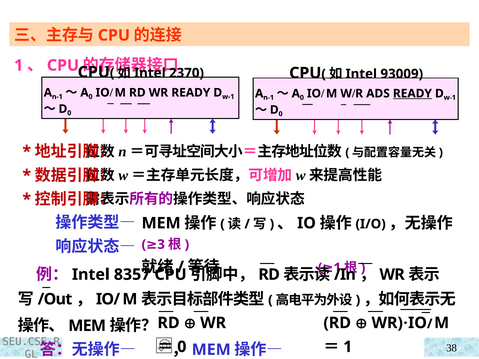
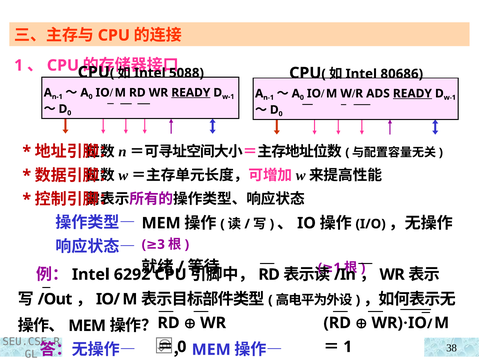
2370: 2370 -> 5088 (186, 73)
93009: 93009 -> 80686 (402, 74)
READY underline: none -> present (191, 93)
8357: 8357 -> 6292 (132, 275)
